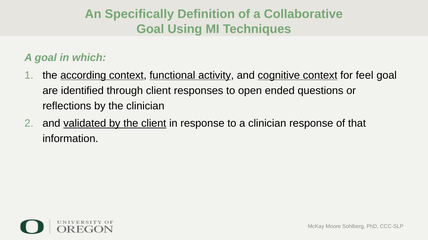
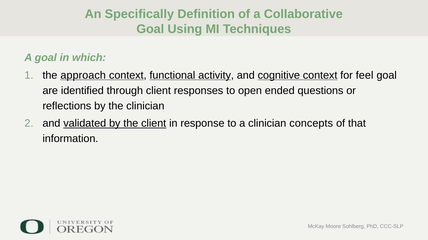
according: according -> approach (83, 75)
clinician response: response -> concepts (311, 124)
